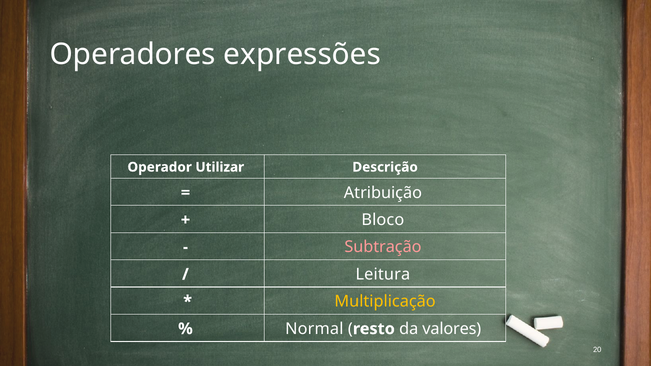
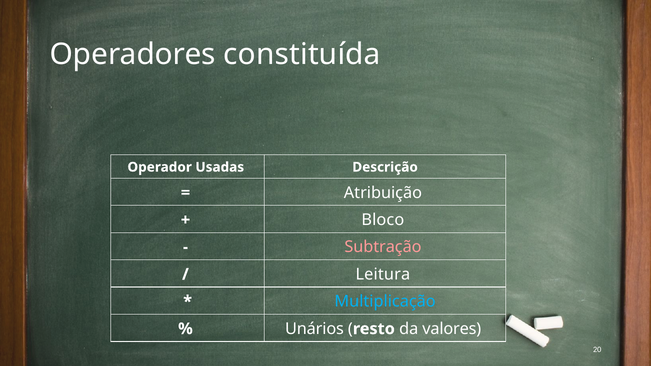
expressões: expressões -> constituída (302, 55)
Utilizar: Utilizar -> Usadas (220, 167)
Multiplicação colour: yellow -> light blue (385, 302)
Normal: Normal -> Unários (314, 329)
